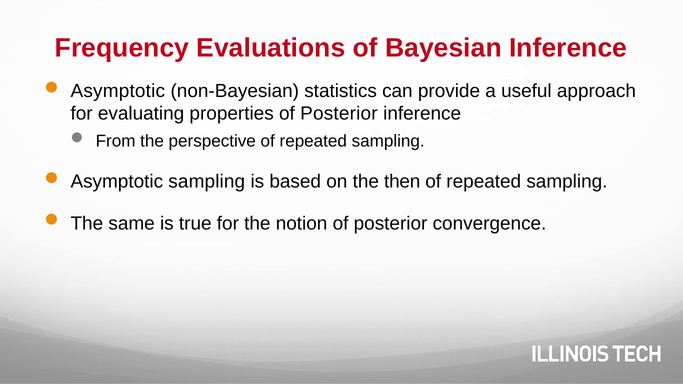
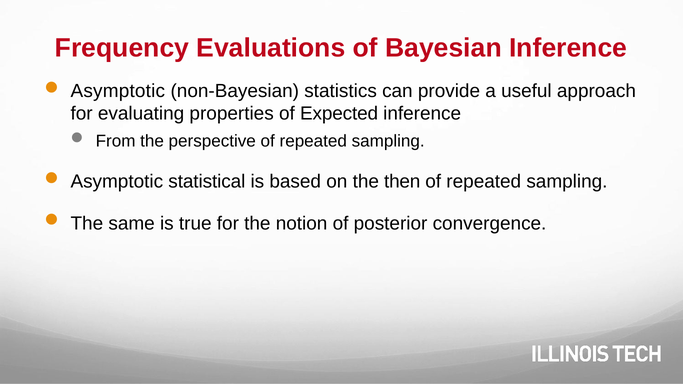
properties of Posterior: Posterior -> Expected (339, 114)
Asymptotic sampling: sampling -> statistical (207, 182)
